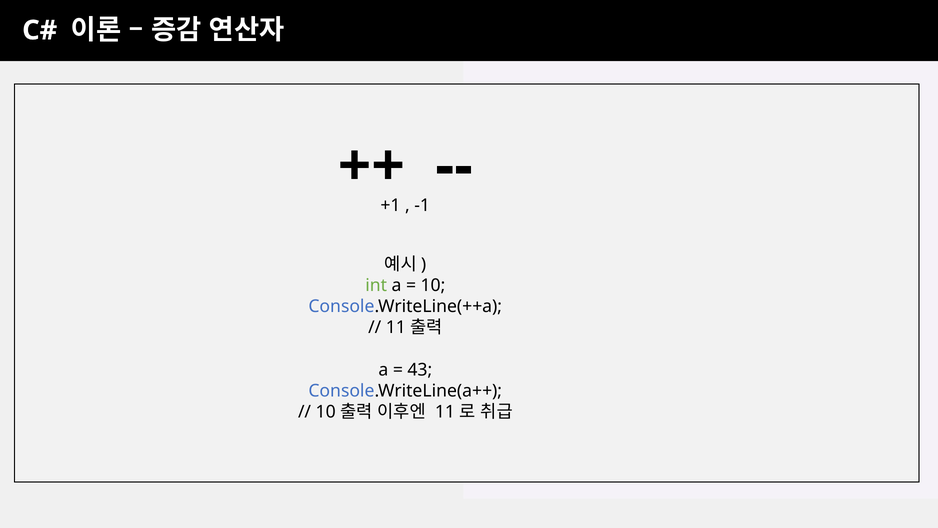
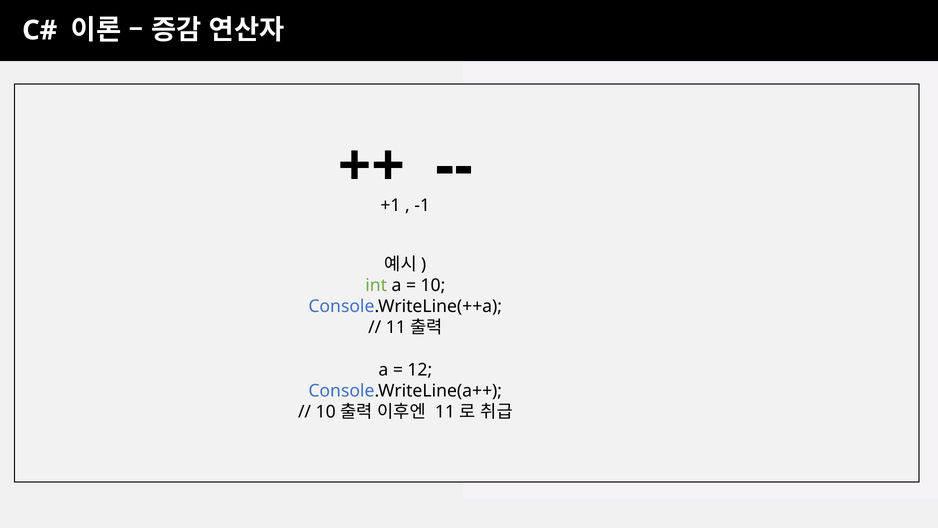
43: 43 -> 12 (420, 370)
